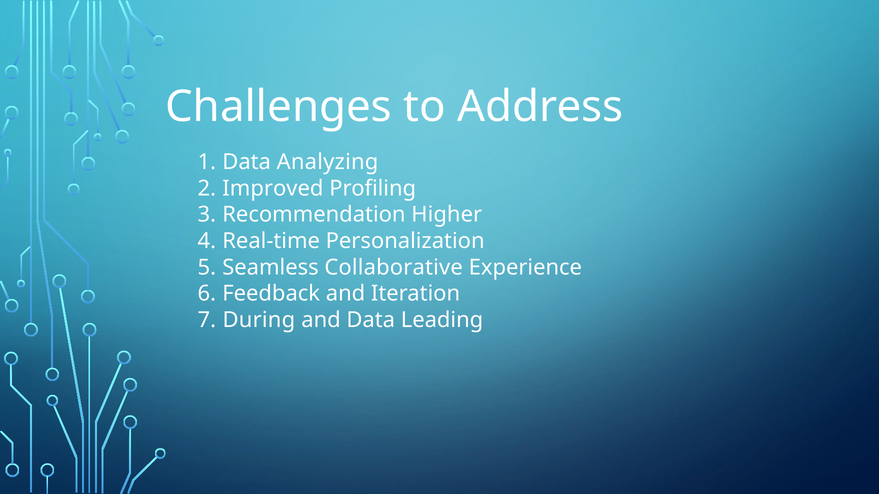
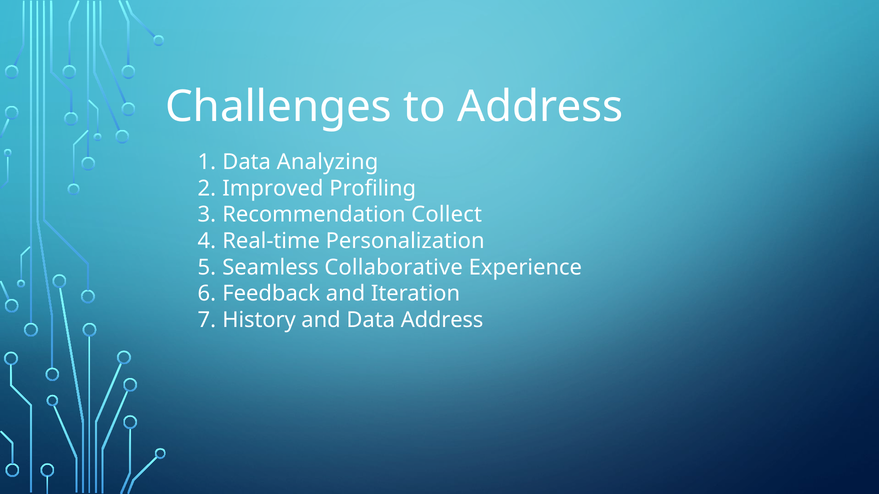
Higher: Higher -> Collect (447, 215)
During: During -> History (259, 320)
Data Leading: Leading -> Address (442, 320)
